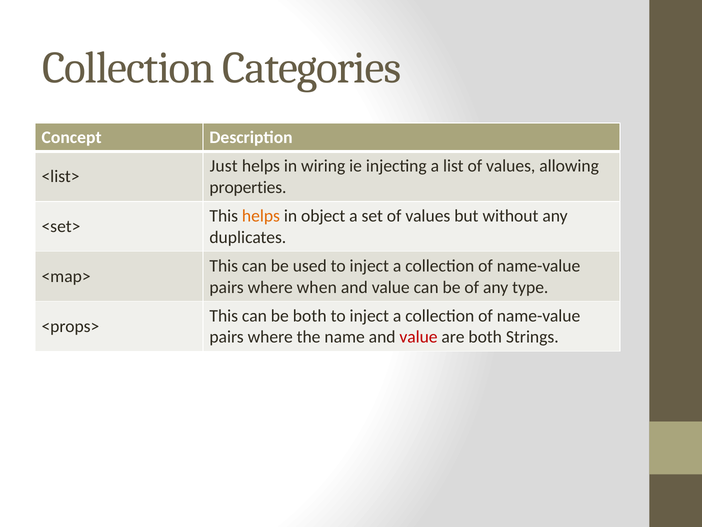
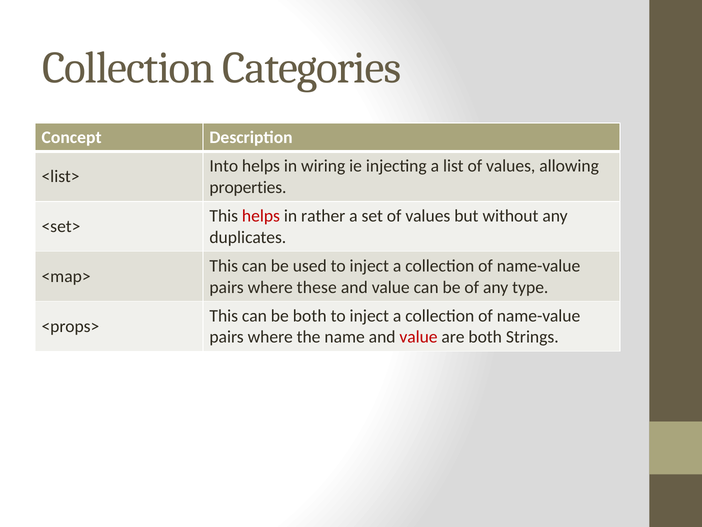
Just: Just -> Into (224, 166)
helps colour: orange -> red (261, 216)
object: object -> rather (323, 216)
when: when -> these (317, 287)
